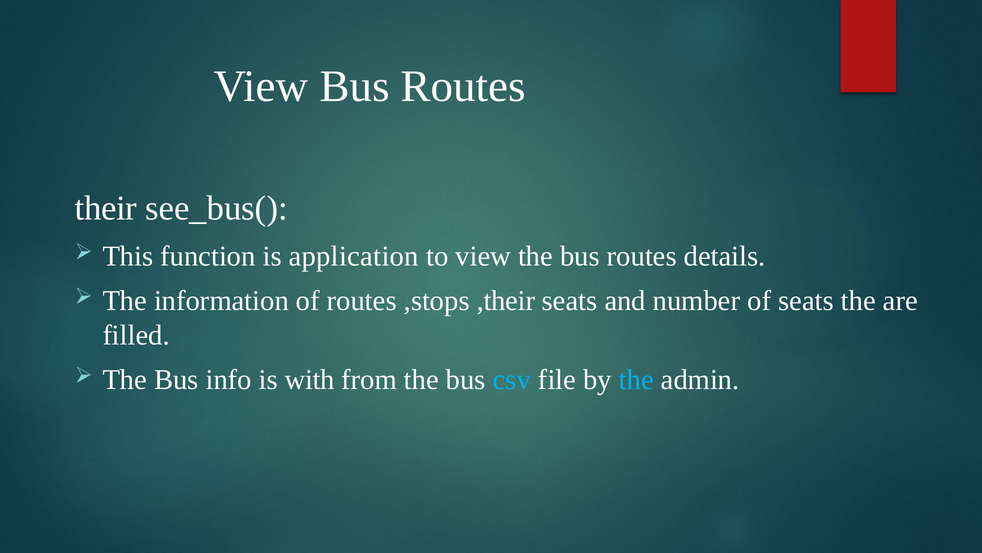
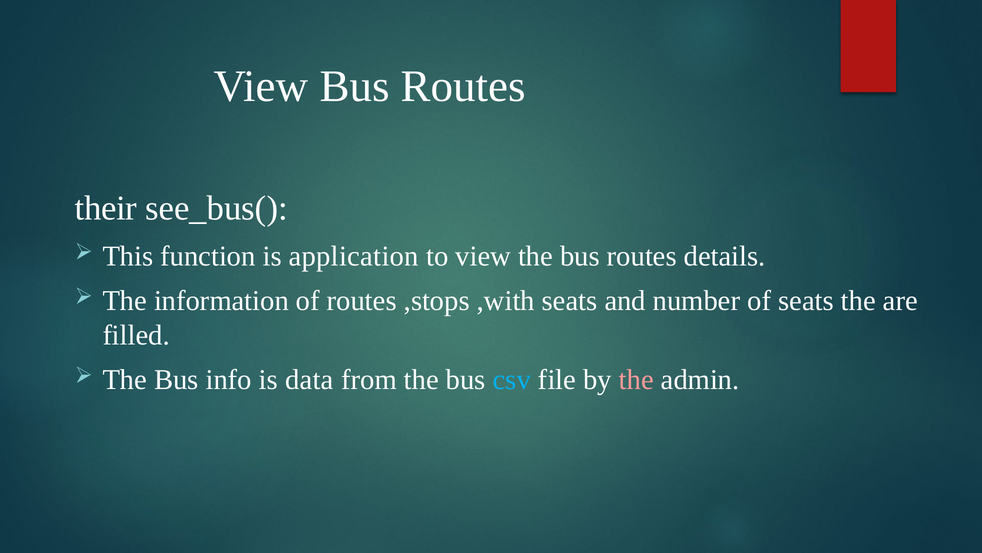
,their: ,their -> ,with (506, 300)
with: with -> data (309, 379)
the colour: light blue -> pink (636, 379)
